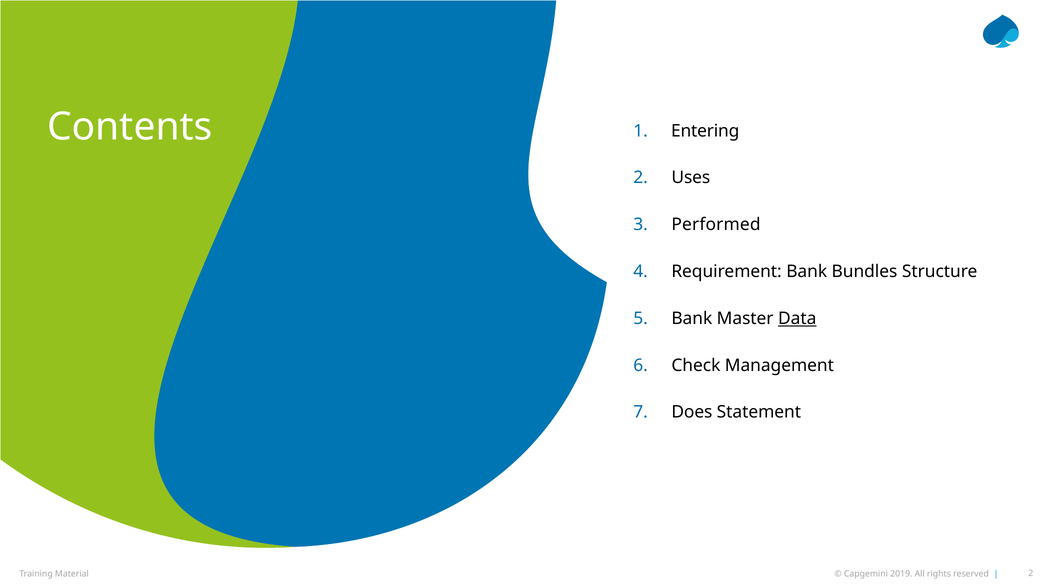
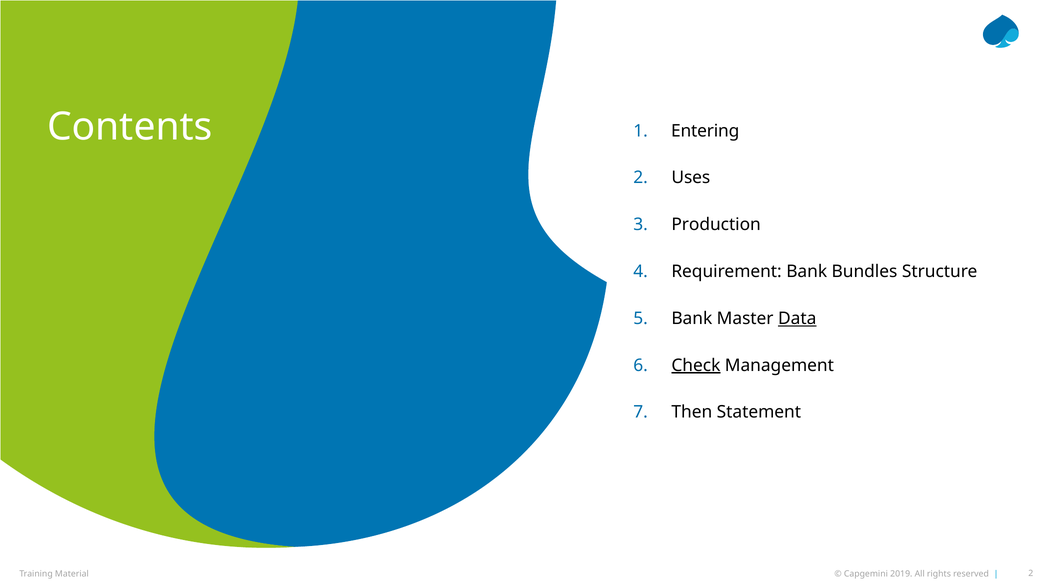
Performed: Performed -> Production (716, 225)
Check underline: none -> present (696, 365)
Does: Does -> Then (692, 412)
